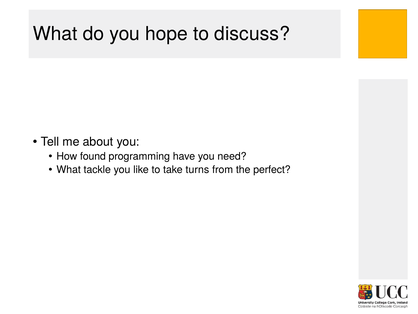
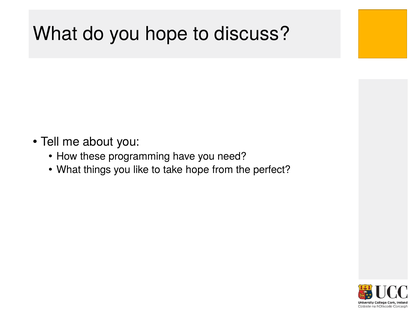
found: found -> these (93, 156)
tackle: tackle -> things (97, 169)
take turns: turns -> hope (197, 169)
